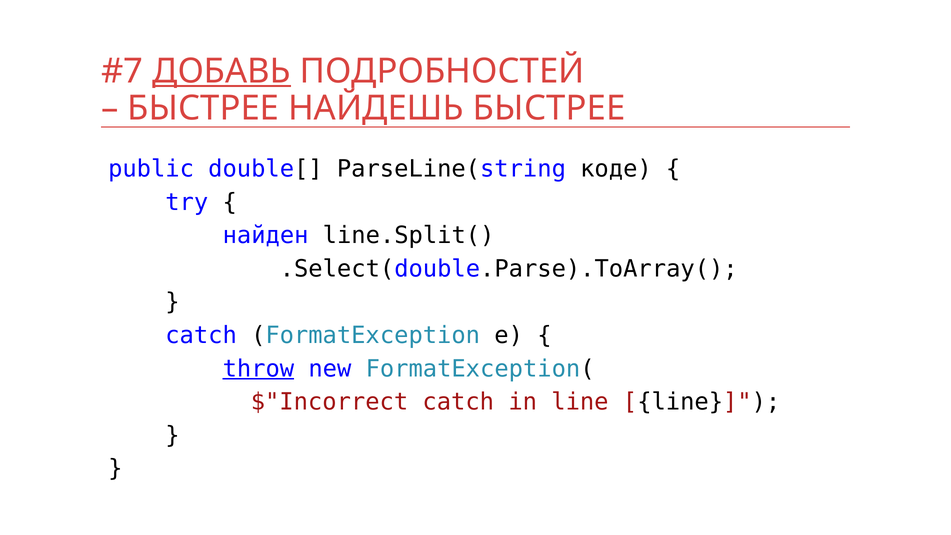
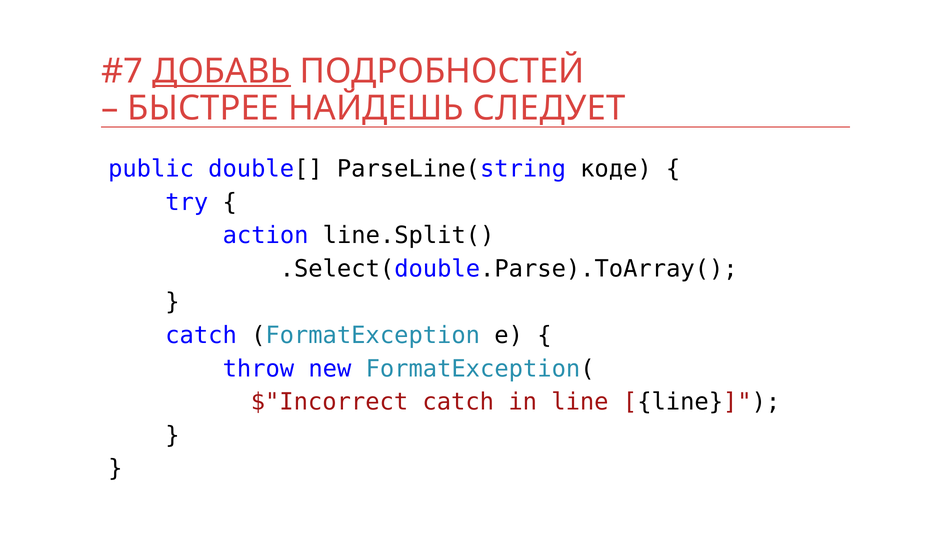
НАЙДЕШЬ БЫСТРЕЕ: БЫСТРЕЕ -> СЛЕДУЕТ (549, 109)
найден: найден -> action (266, 236)
throw underline: present -> none (258, 369)
